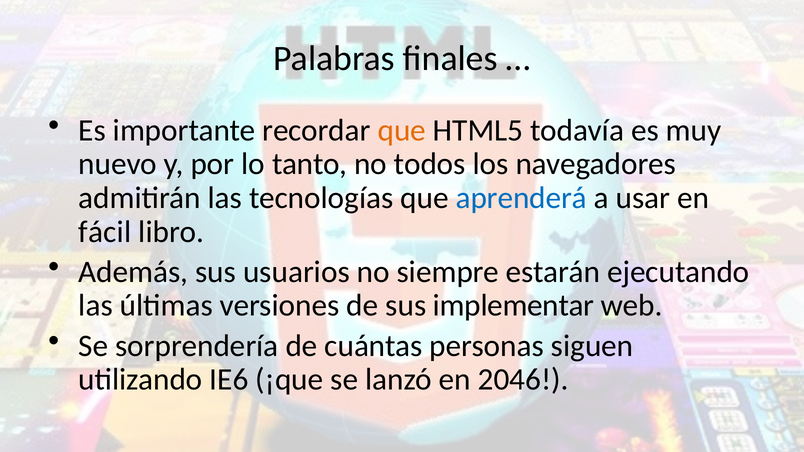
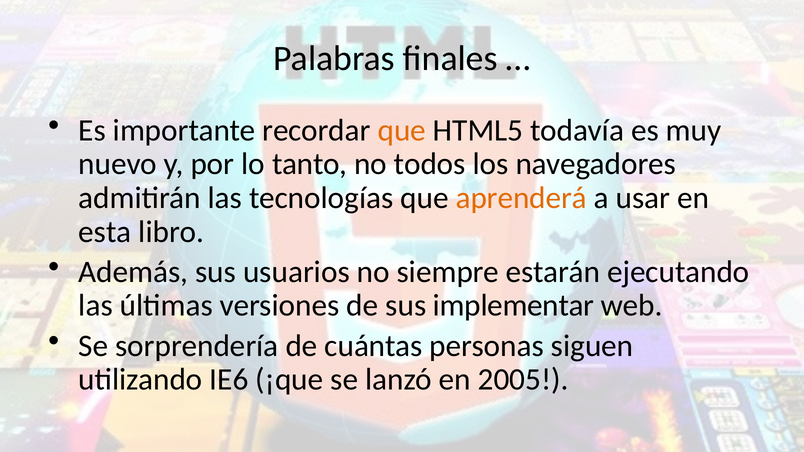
aprenderá colour: blue -> orange (521, 198)
fácil: fácil -> esta (105, 232)
2046: 2046 -> 2005 (523, 380)
